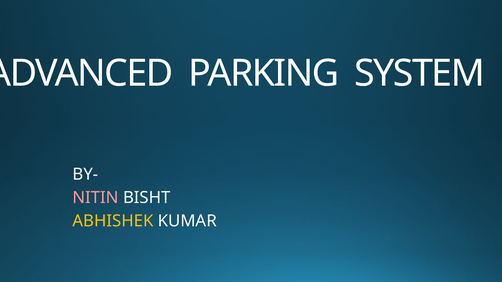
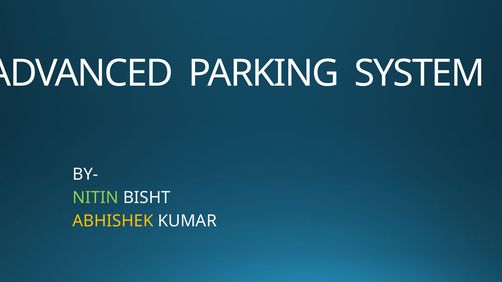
NITIN colour: pink -> light green (96, 198)
